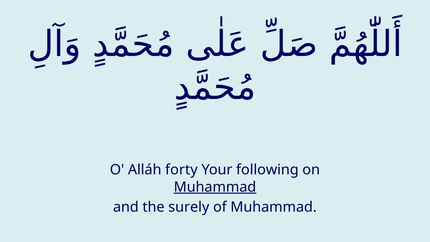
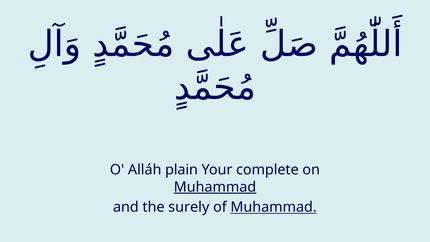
forty: forty -> plain (182, 170)
following: following -> complete (267, 170)
Muhammad underline: none -> present (274, 207)
